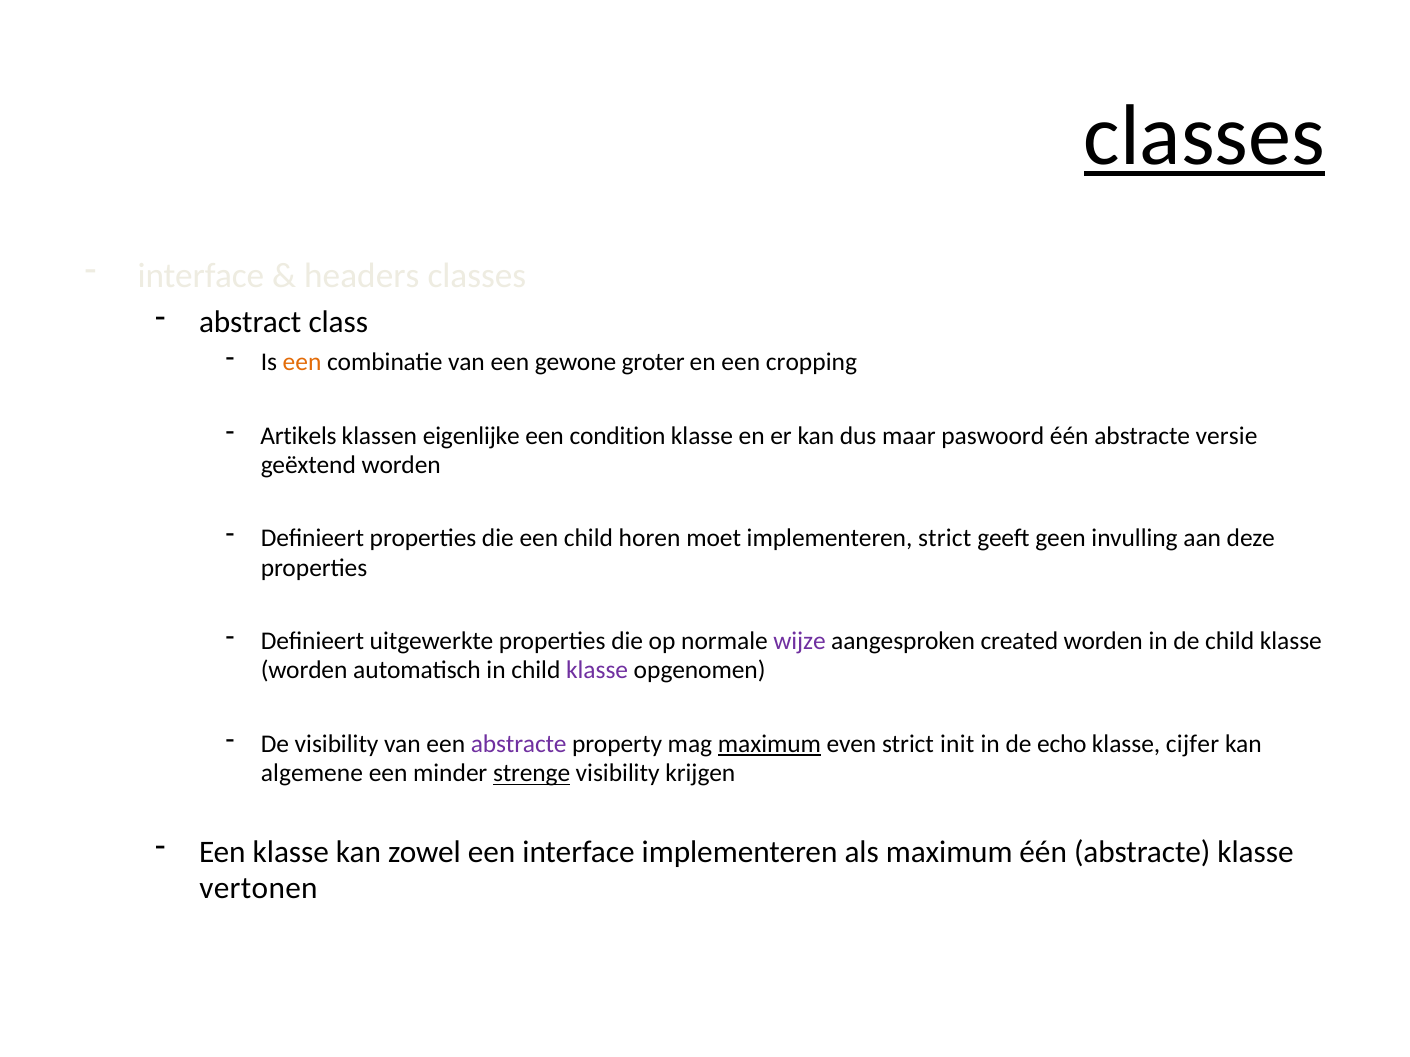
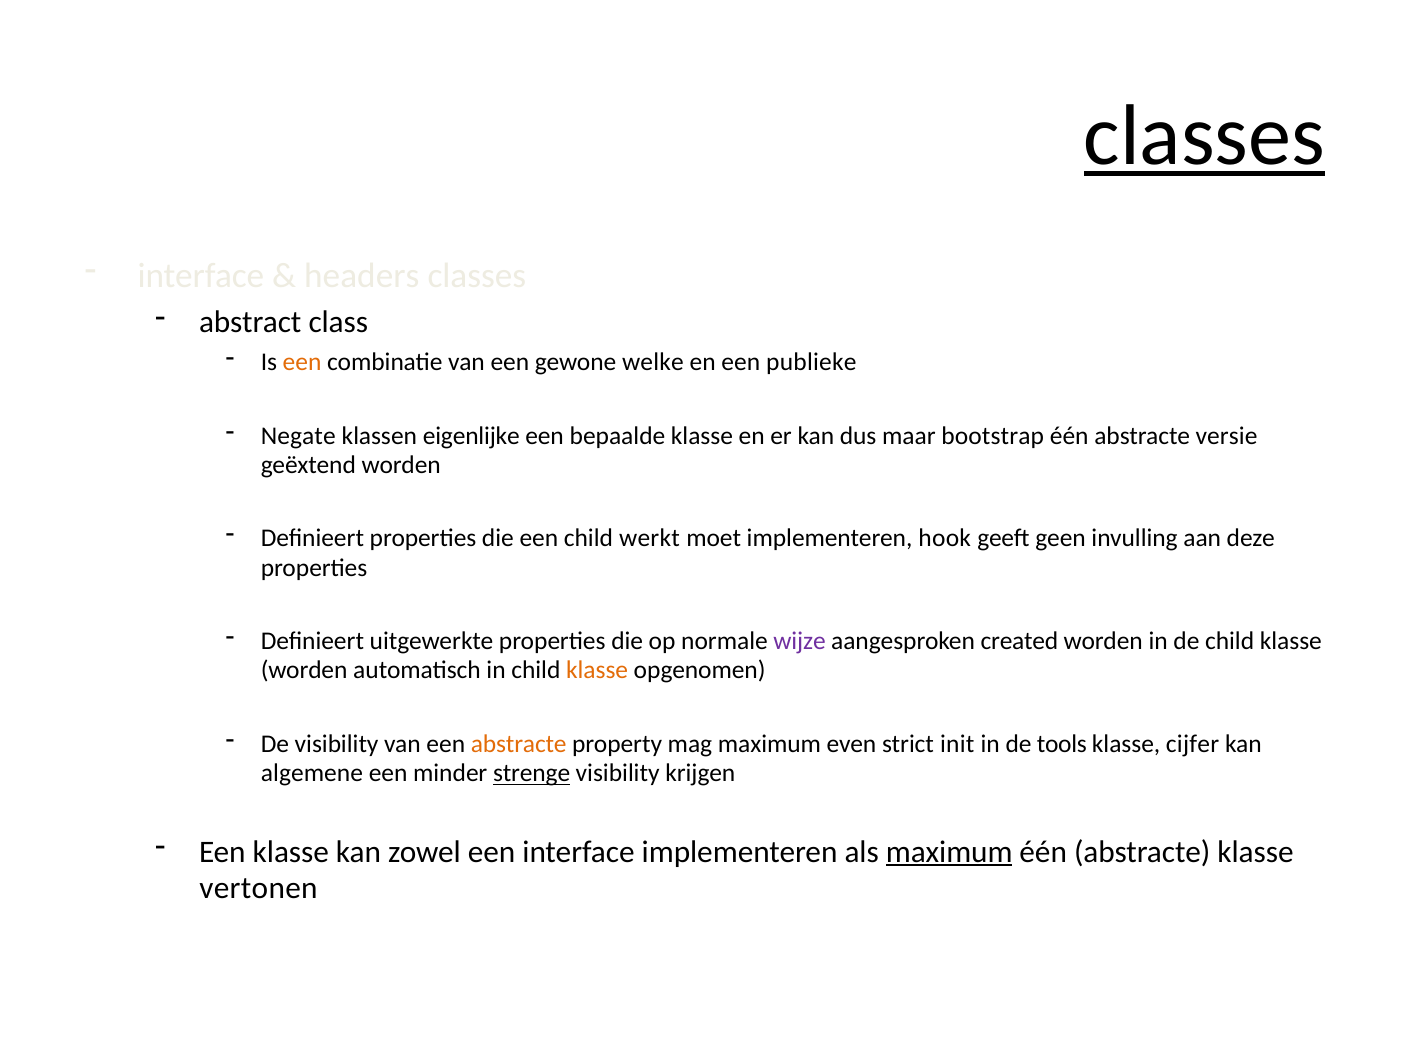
groter: groter -> welke (653, 362)
cropping: cropping -> publieke (811, 362)
Artikels: Artikels -> Negate (298, 436)
condition: condition -> bepaalde (617, 436)
paswoord: paswoord -> bootstrap (993, 436)
horen: horen -> werkt (650, 539)
implementeren strict: strict -> hook (945, 539)
klasse colour: purple -> orange (597, 671)
abstracte colour: purple -> orange (519, 744)
maximum underline: present -> none (769, 744)
echo: echo -> tools (1062, 744)
maximum underline: none -> present (949, 852)
